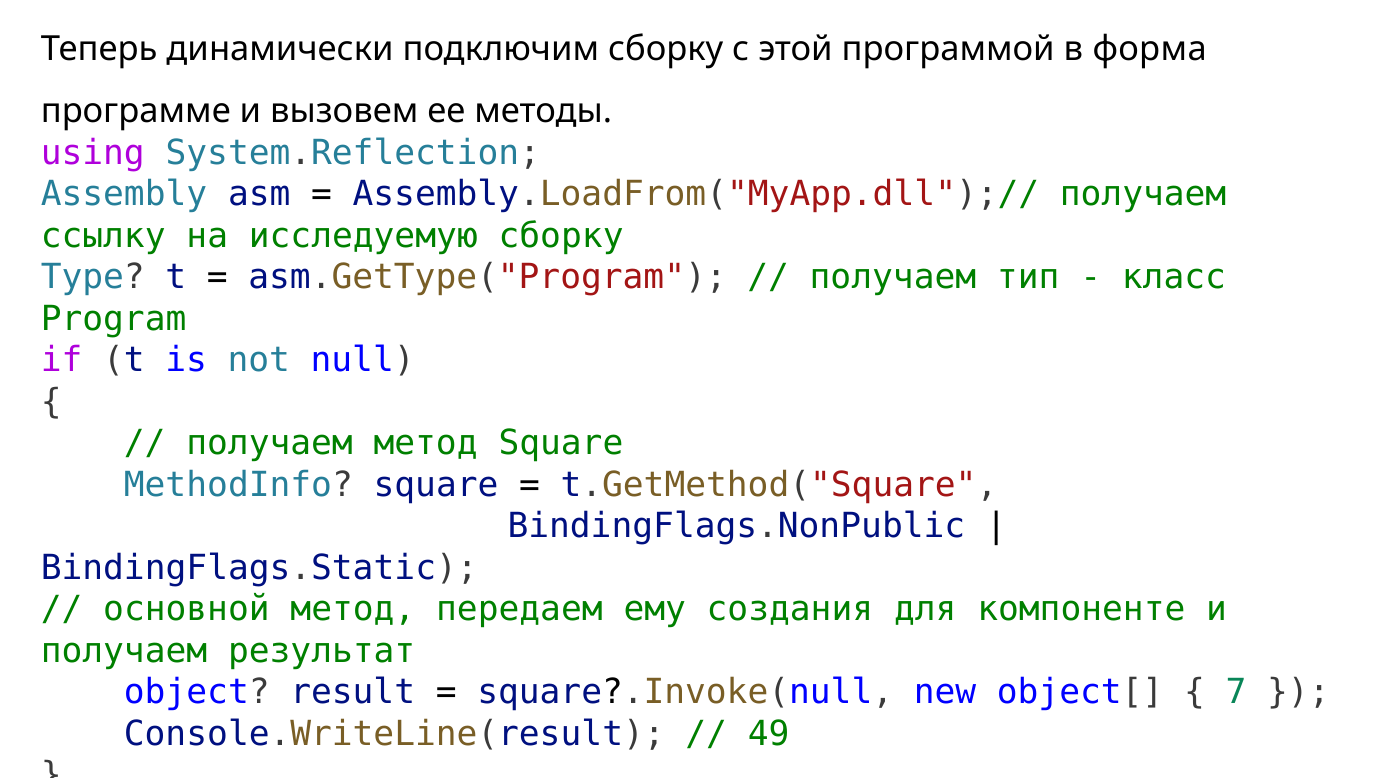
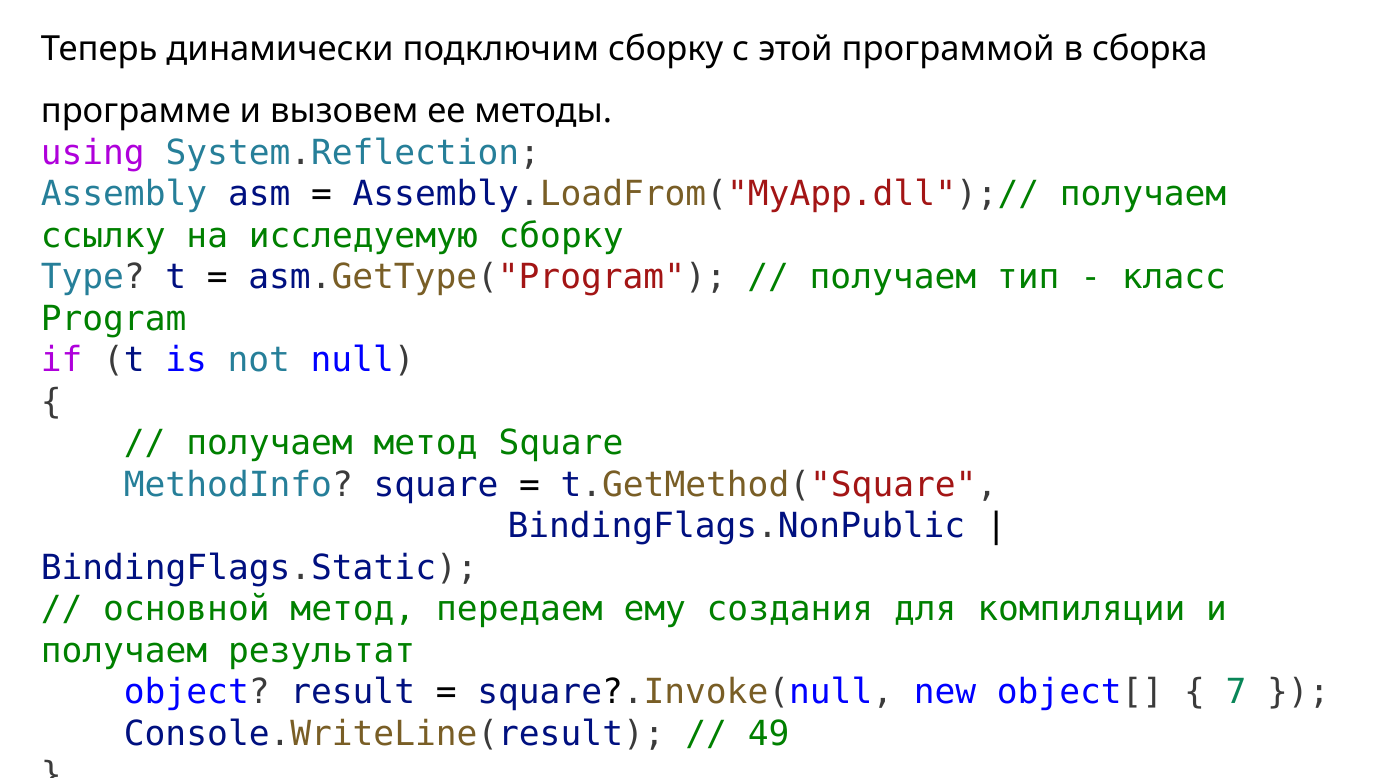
форма: форма -> сборка (1150, 49)
компоненте: компоненте -> компиляции (1081, 609)
